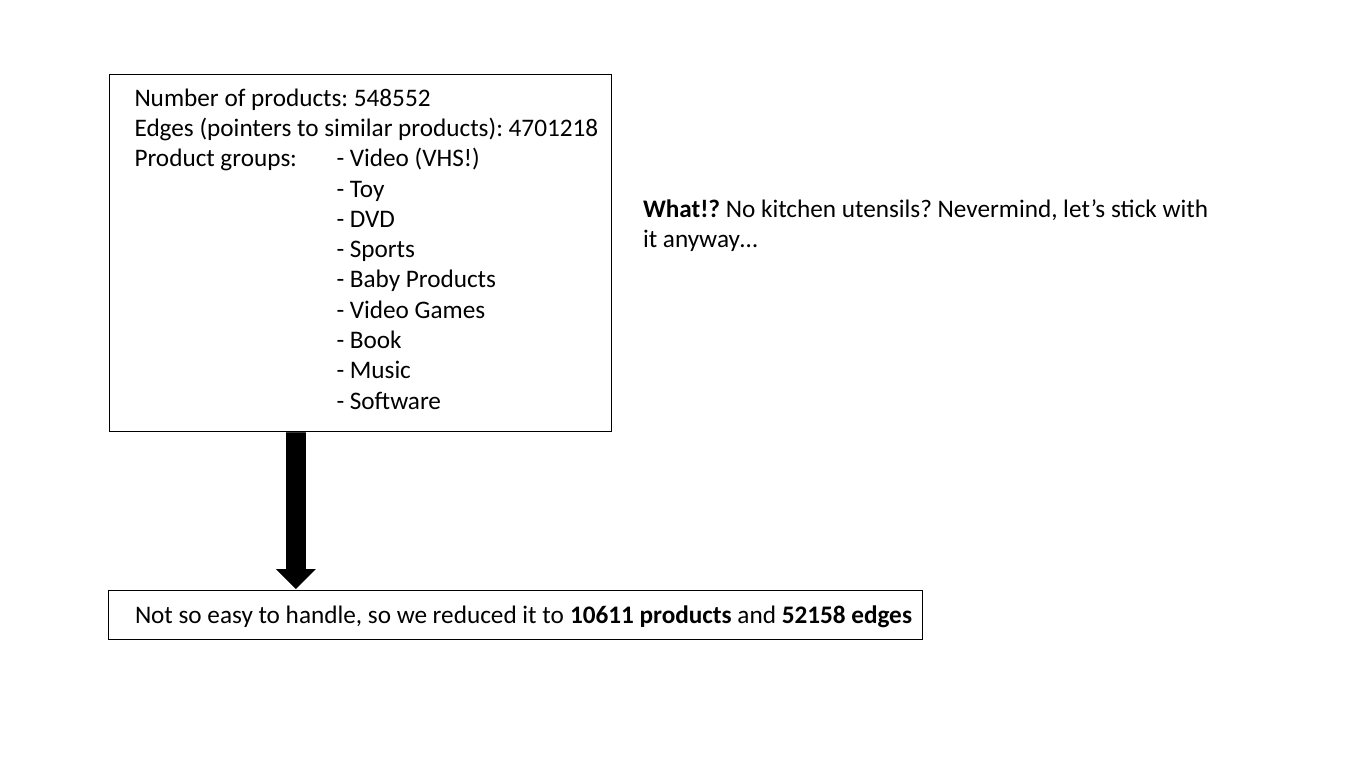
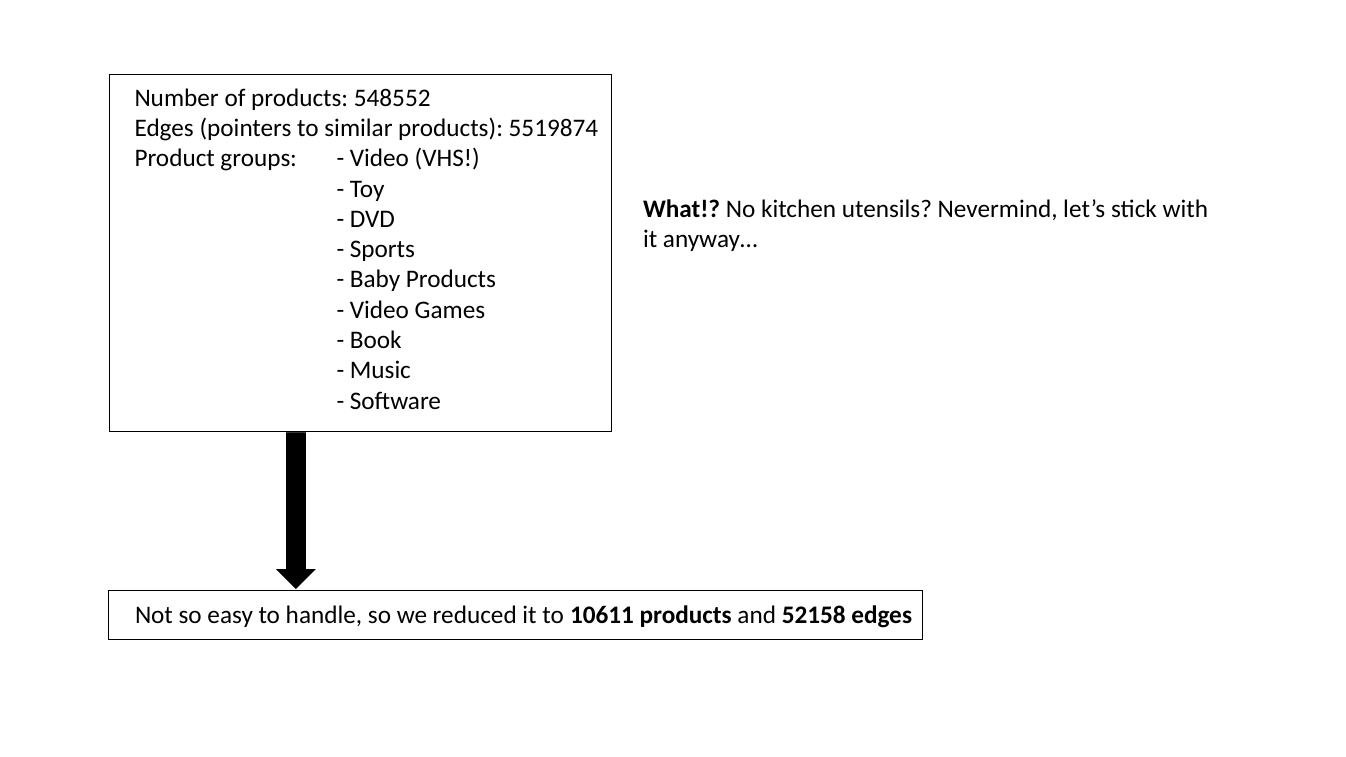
4701218: 4701218 -> 5519874 (553, 128)
